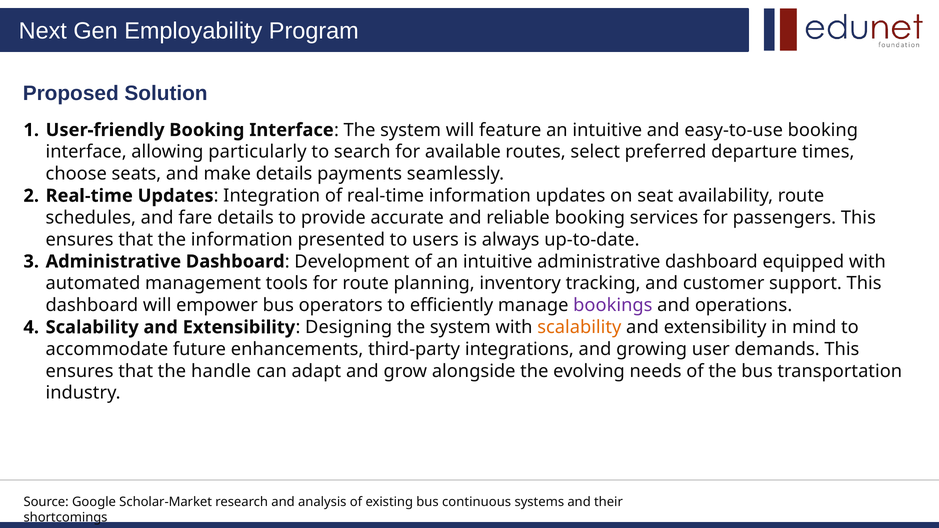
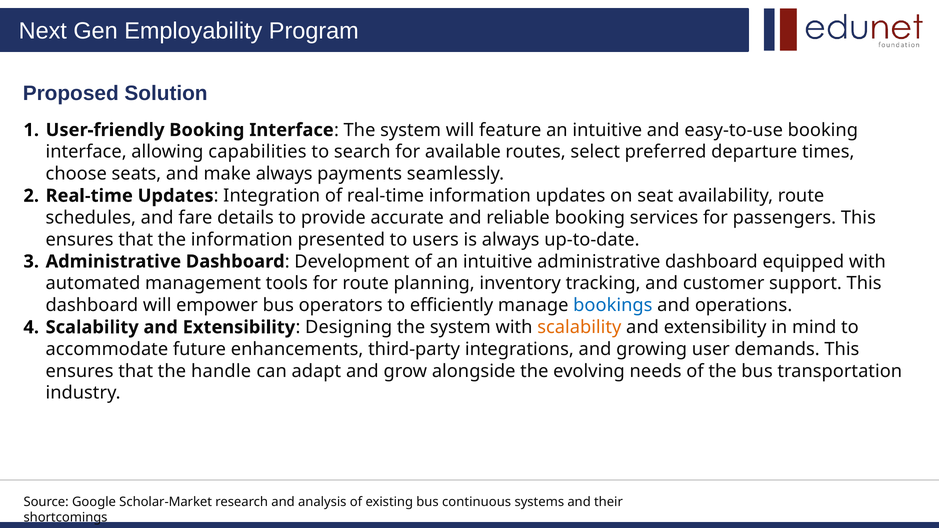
particularly: particularly -> capabilities (257, 152)
make details: details -> always (284, 174)
bookings colour: purple -> blue (613, 305)
